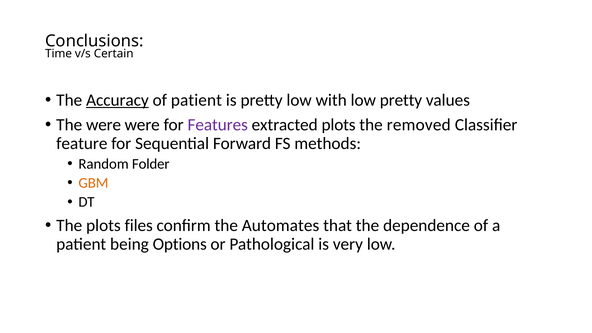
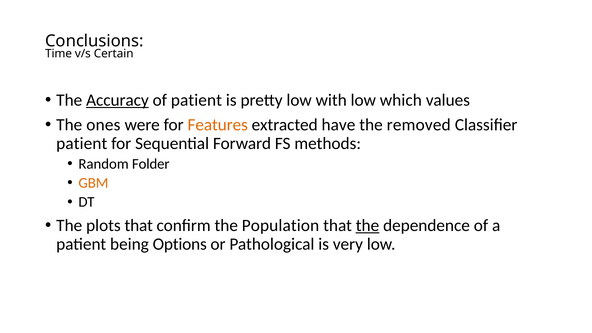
low pretty: pretty -> which (401, 100)
The were: were -> ones (103, 125)
Features colour: purple -> orange (218, 125)
extracted plots: plots -> have (338, 125)
feature: feature -> patient (82, 144)
plots files: files -> that (139, 226)
Automates: Automates -> Population (280, 226)
the underline: none -> present (368, 226)
